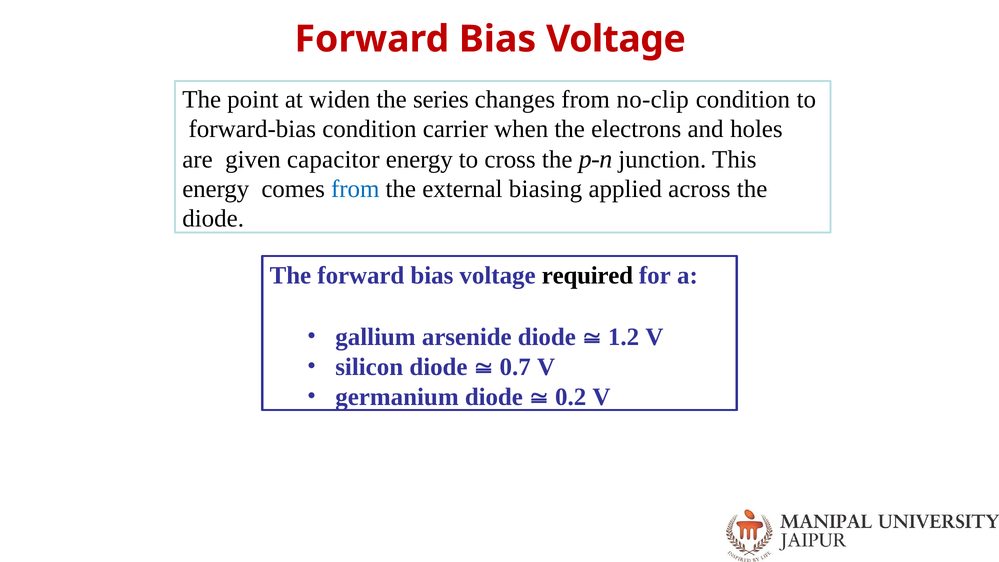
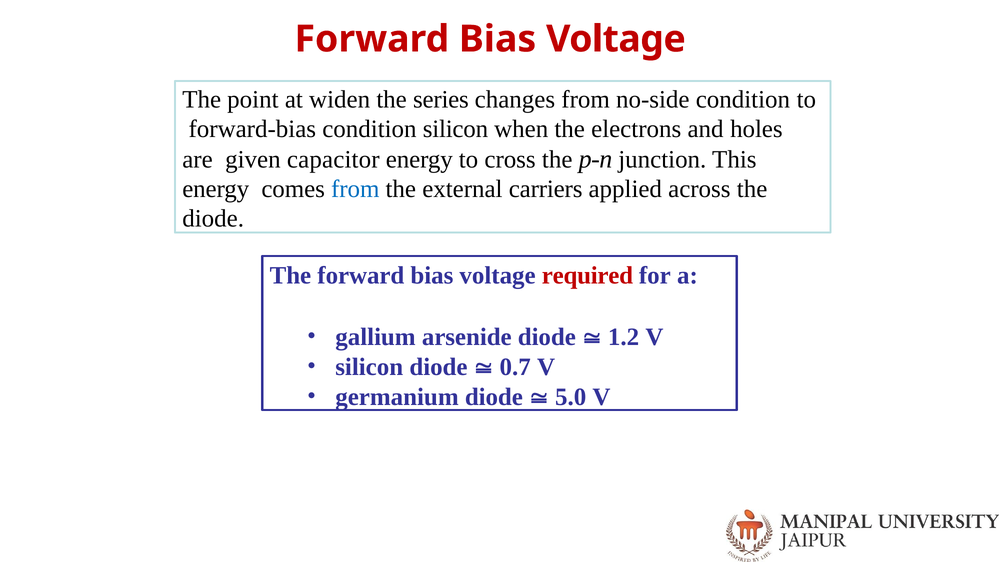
no-clip: no-clip -> no-side (653, 100)
condition carrier: carrier -> silicon (455, 129)
biasing: biasing -> carriers (546, 189)
required colour: black -> red (587, 276)
0.2: 0.2 -> 5.0 (571, 397)
